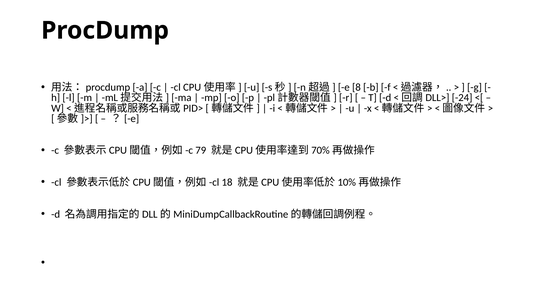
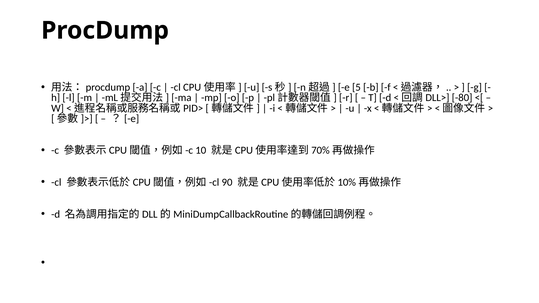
8: 8 -> 5 (356, 87)
-24: -24 -> -80 (462, 98)
79: 79 -> 10 (201, 151)
18: 18 -> 90 (227, 182)
